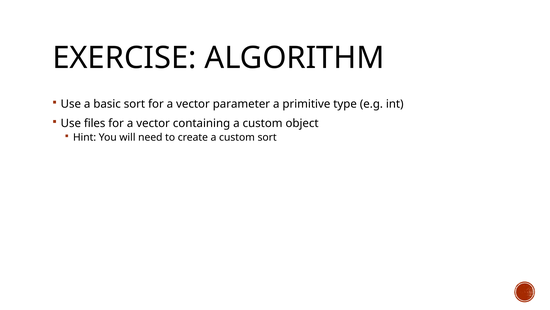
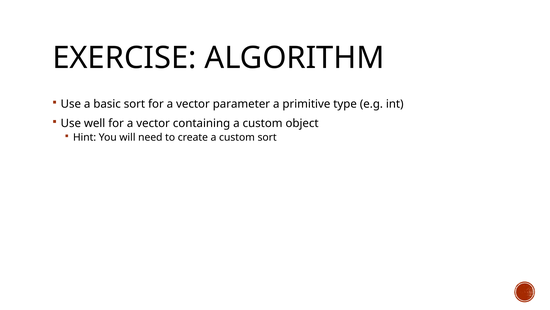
files: files -> well (95, 123)
